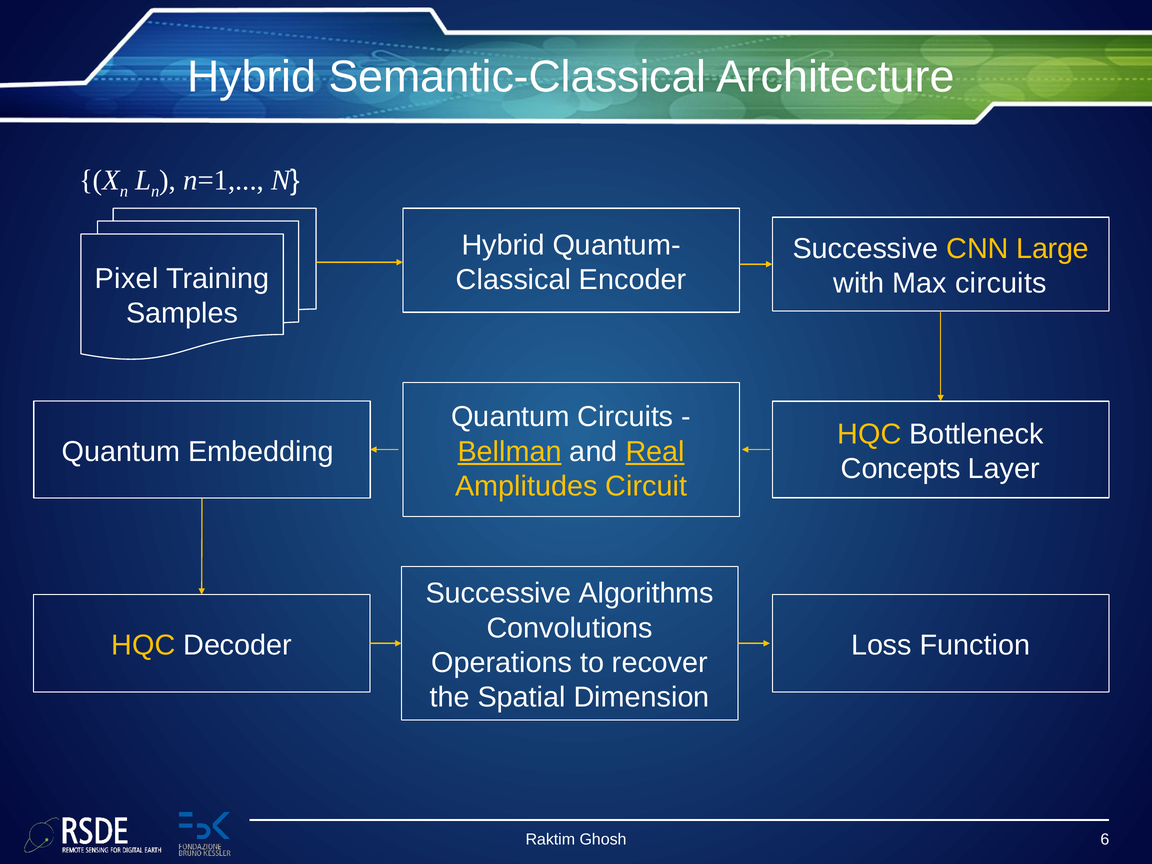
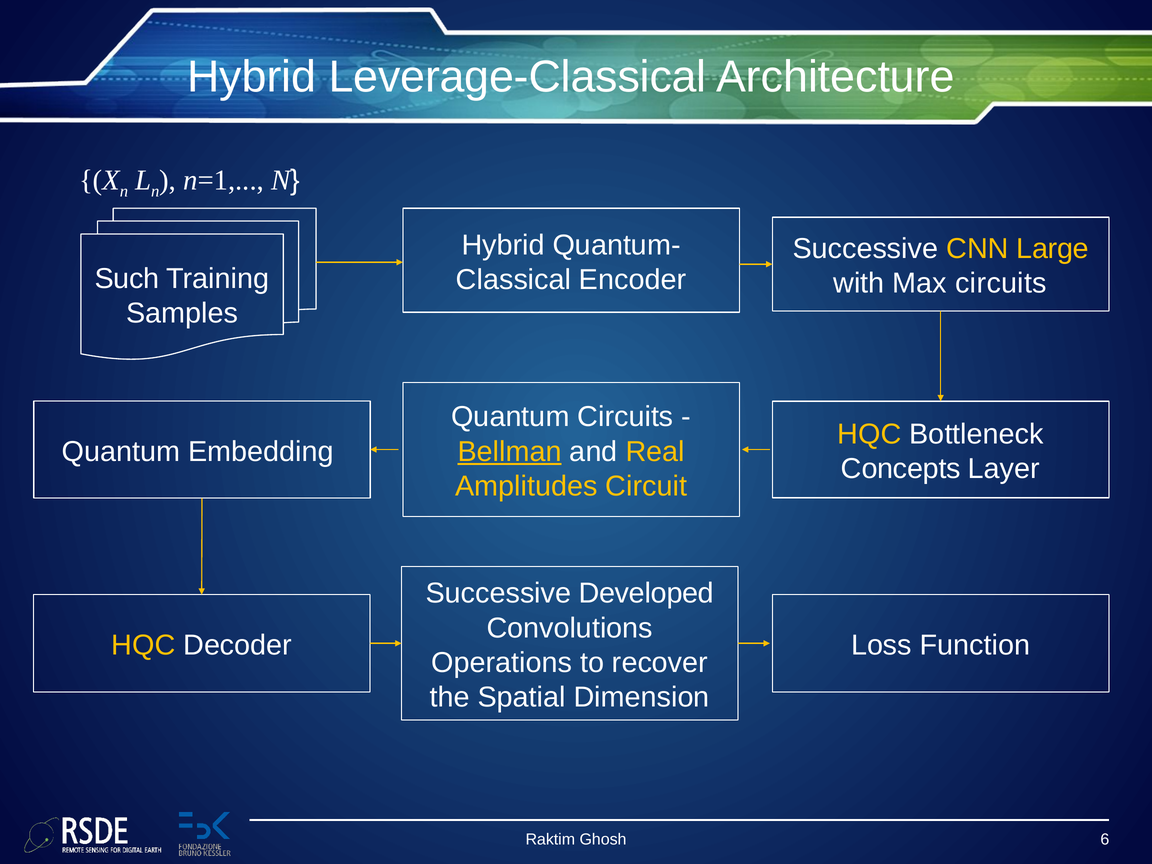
Semantic-Classical: Semantic-Classical -> Leverage-Classical (518, 77)
Pixel: Pixel -> Such (127, 279)
Real underline: present -> none (655, 452)
Algorithms: Algorithms -> Developed (646, 593)
